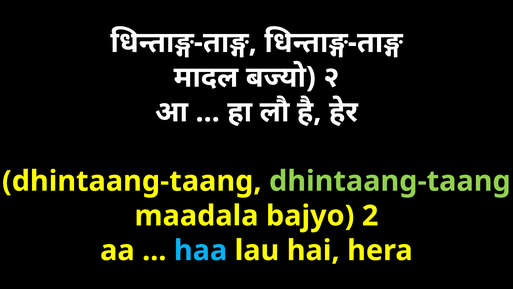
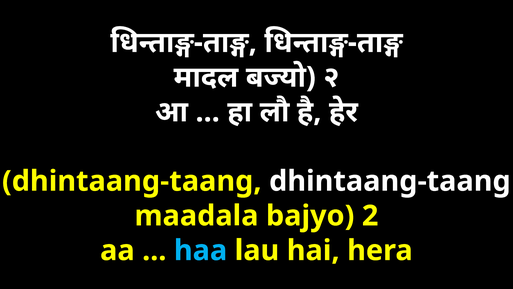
dhintaang-taang colour: light green -> white (390, 181)
